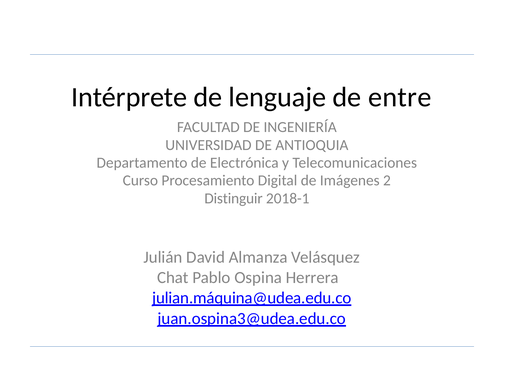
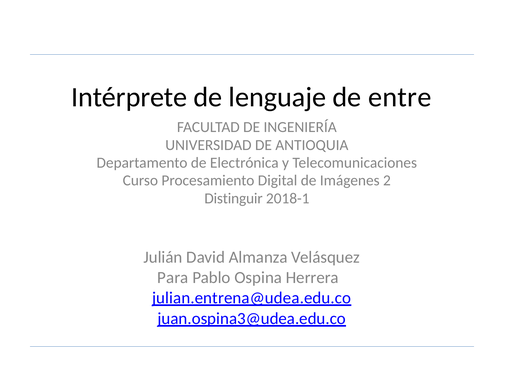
Chat: Chat -> Para (173, 278)
julian.máquina@udea.edu.co: julian.máquina@udea.edu.co -> julian.entrena@udea.edu.co (252, 298)
